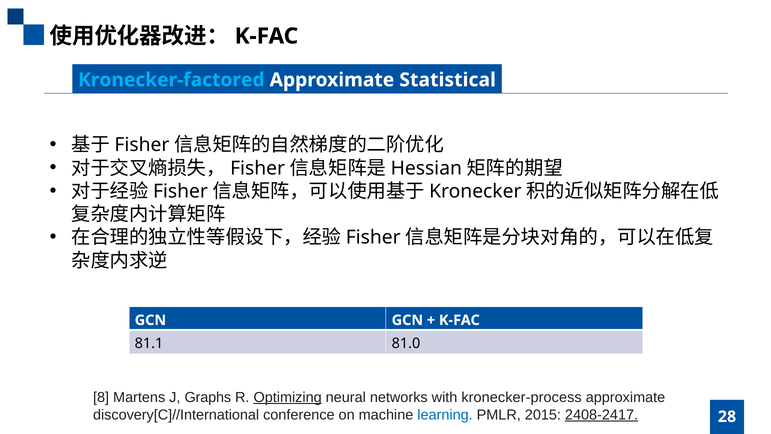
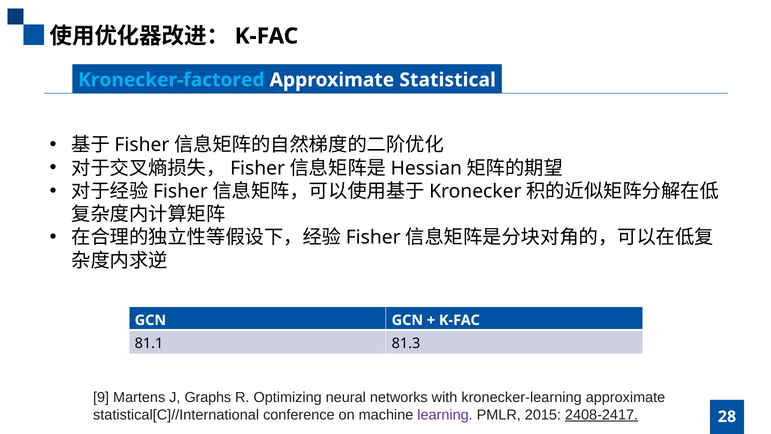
81.0: 81.0 -> 81.3 (406, 343)
8: 8 -> 9 (101, 397)
Optimizing underline: present -> none (288, 397)
kronecker-process: kronecker-process -> kronecker-learning (522, 397)
discovery[C]//International: discovery[C]//International -> statistical[C]//International (176, 414)
learning colour: blue -> purple (445, 414)
